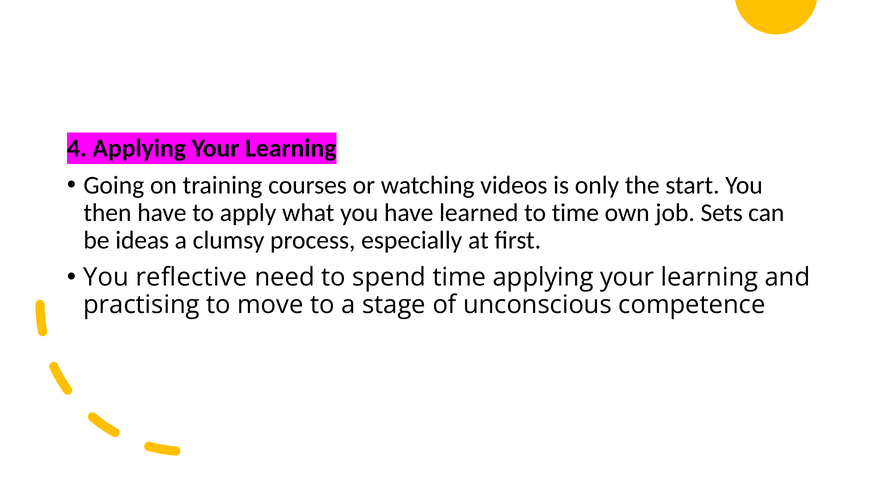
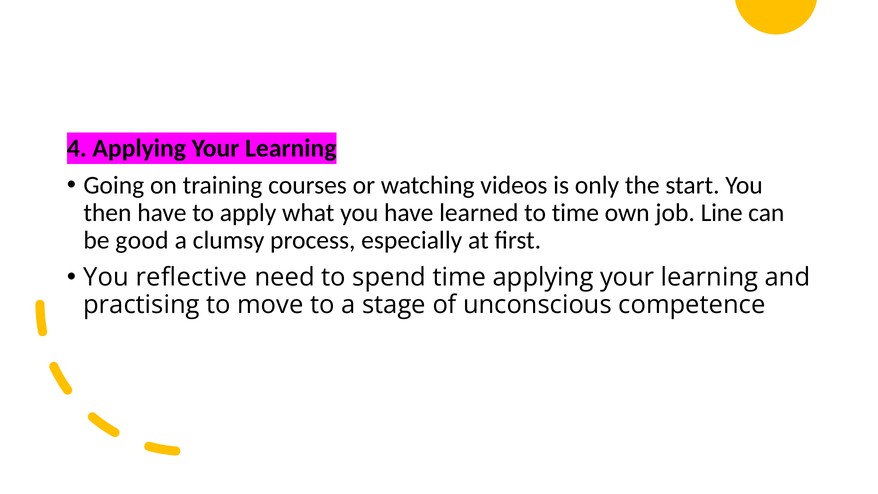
Sets: Sets -> Line (722, 213)
ideas: ideas -> good (142, 240)
